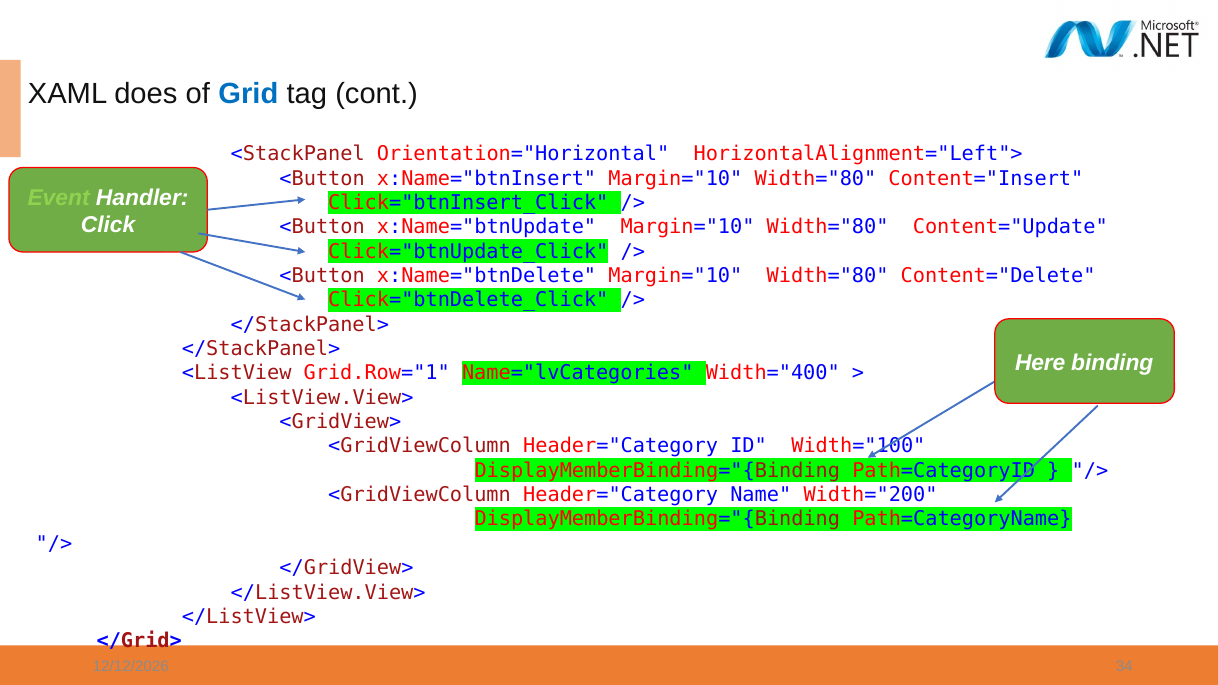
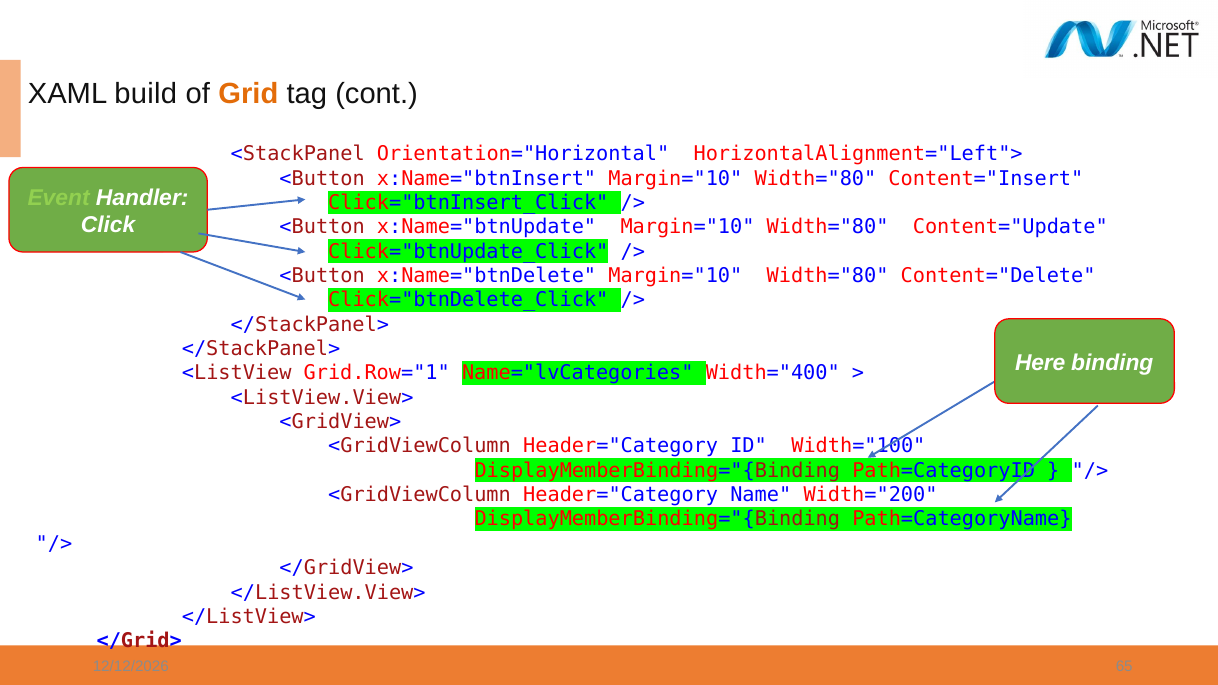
does: does -> build (146, 94)
Grid colour: blue -> orange (248, 94)
34: 34 -> 65 (1124, 667)
